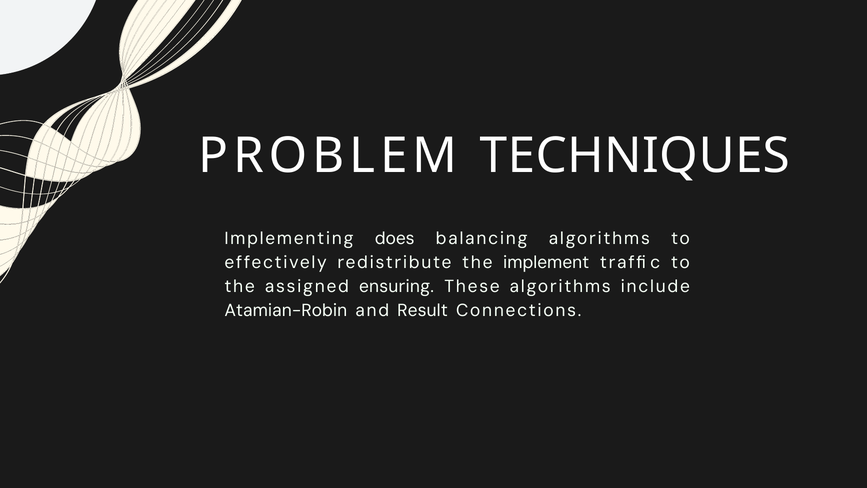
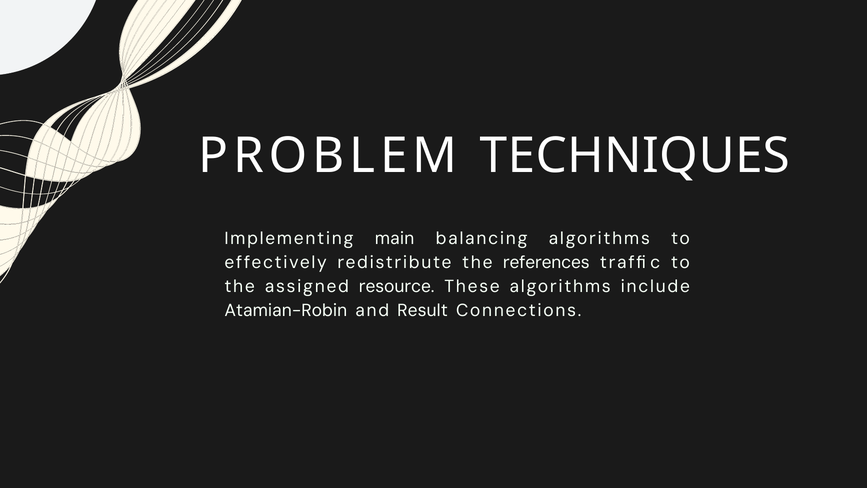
does: does -> main (395, 238)
implement: implement -> references (546, 262)
ensuring: ensuring -> resource (397, 286)
